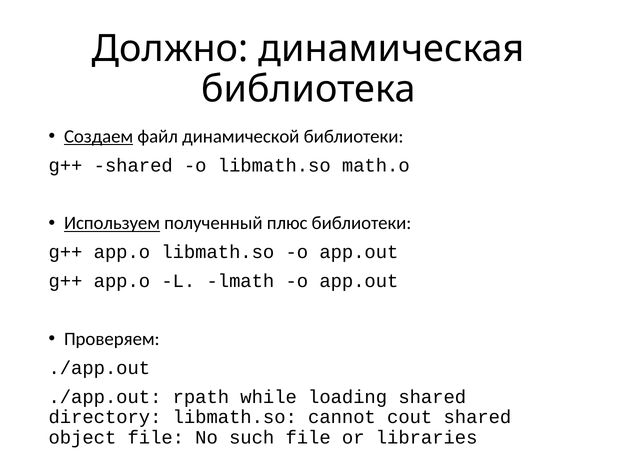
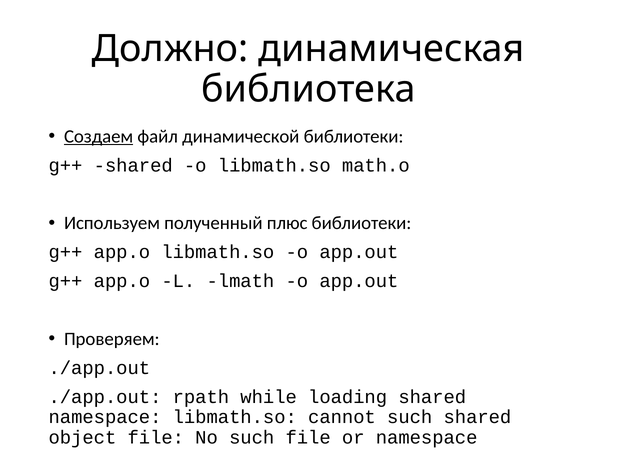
Используем underline: present -> none (112, 223)
directory: directory -> namespace (105, 417)
cannot cout: cout -> such (410, 417)
or libraries: libraries -> namespace (427, 437)
